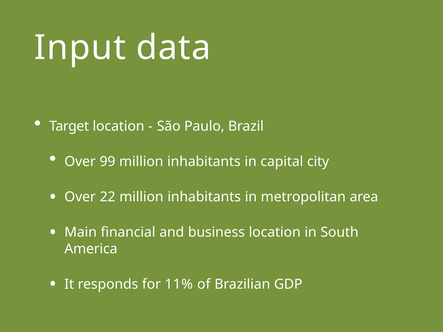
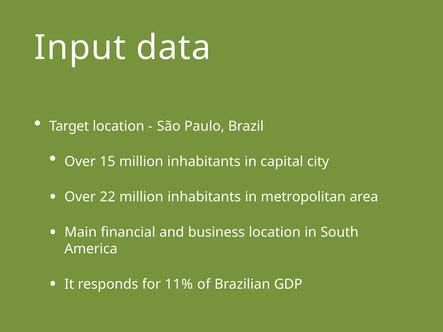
99: 99 -> 15 (108, 162)
